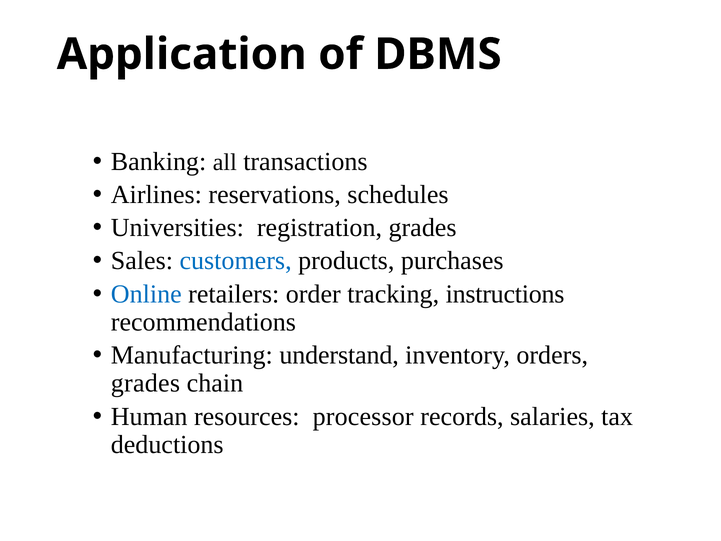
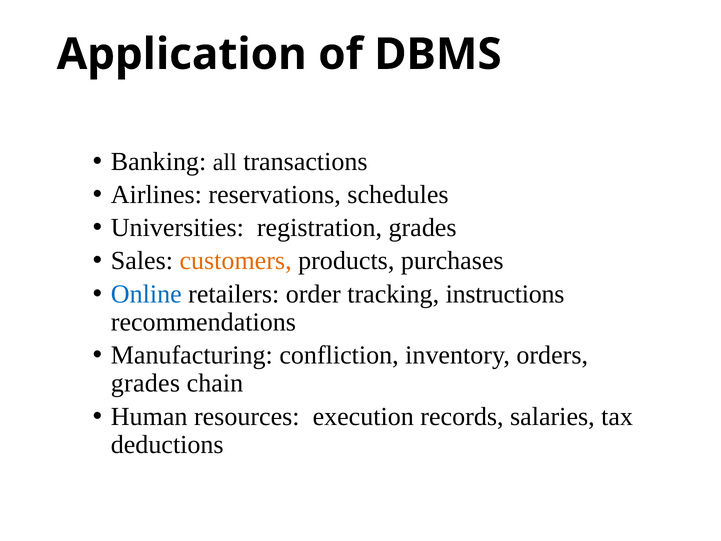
customers colour: blue -> orange (236, 261)
understand: understand -> confliction (339, 355)
processor: processor -> execution (363, 416)
